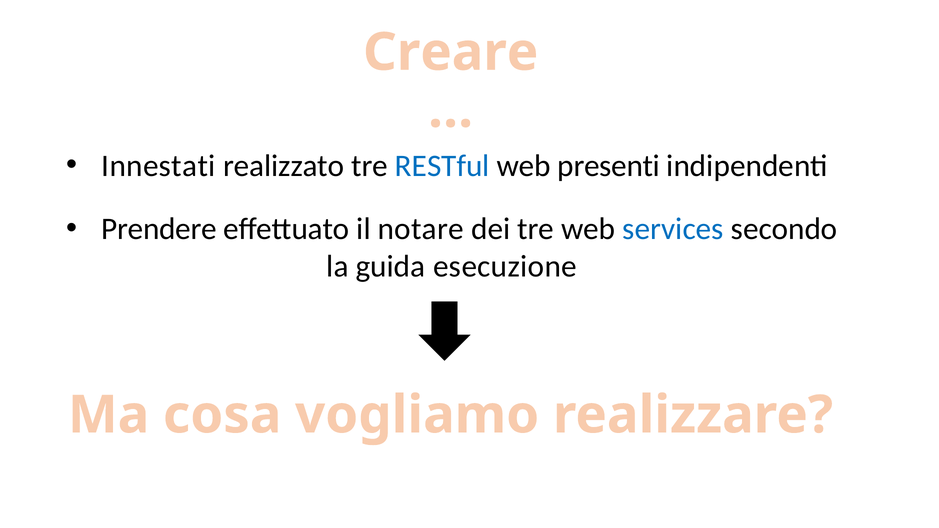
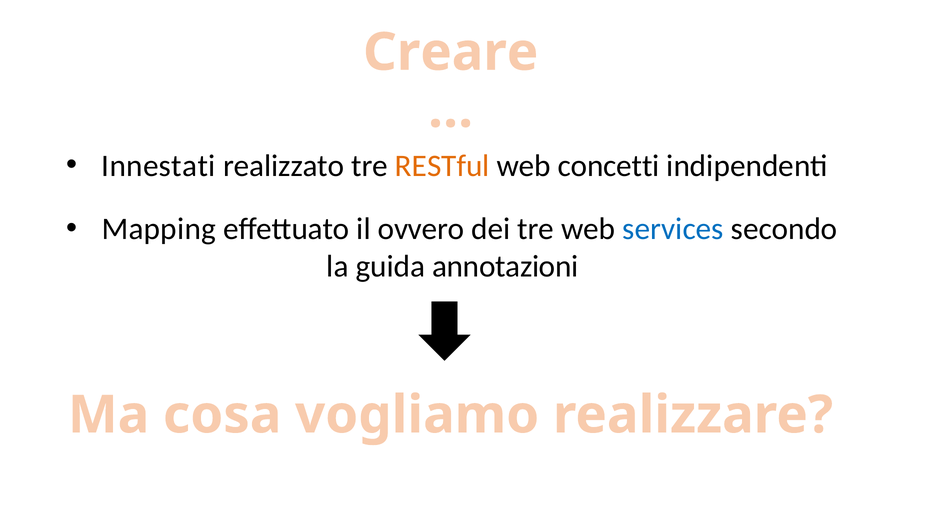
RESTful colour: blue -> orange (442, 166)
presenti: presenti -> concetti (609, 166)
Prendere: Prendere -> Mapping (159, 229)
notare: notare -> ovvero (421, 229)
esecuzione: esecuzione -> annotazioni (505, 267)
